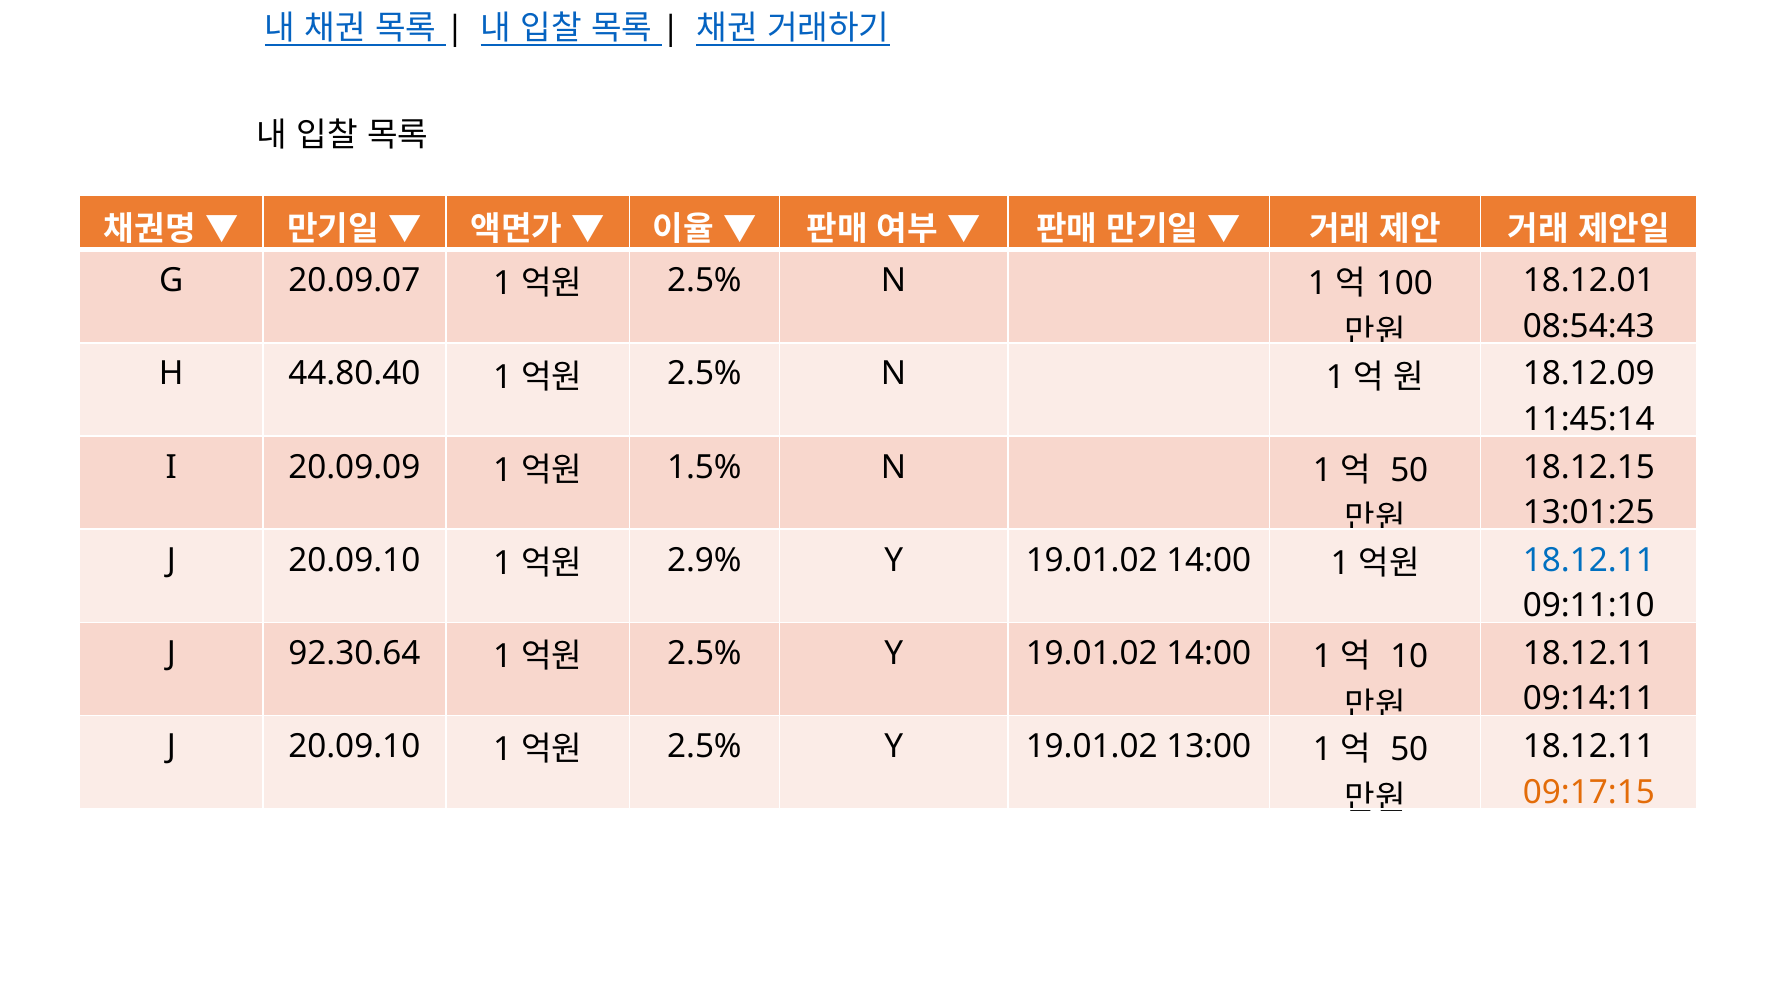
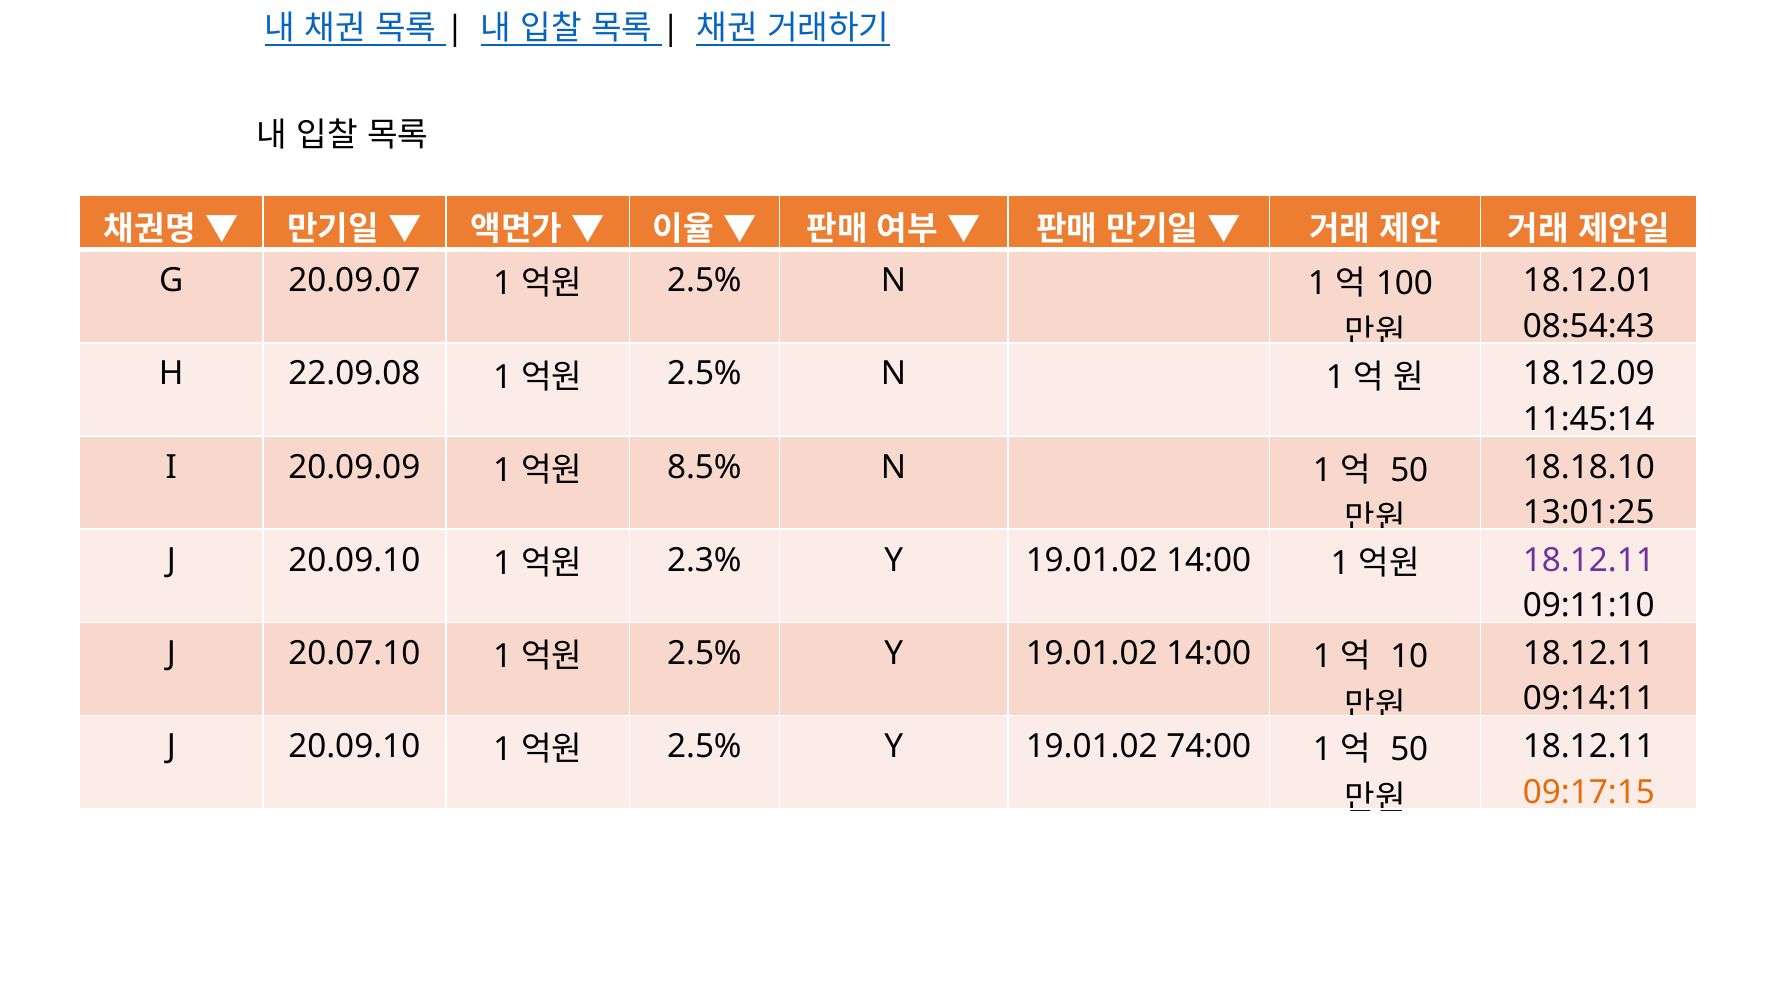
44.80.40: 44.80.40 -> 22.09.08 (354, 374)
1.5%: 1.5% -> 8.5% (704, 467)
18.12.15: 18.12.15 -> 18.18.10 (1589, 467)
2.9%: 2.9% -> 2.3% (704, 561)
18.12.11 colour: blue -> purple (1589, 561)
92.30.64: 92.30.64 -> 20.07.10 (354, 654)
13:00: 13:00 -> 74:00 (1209, 747)
